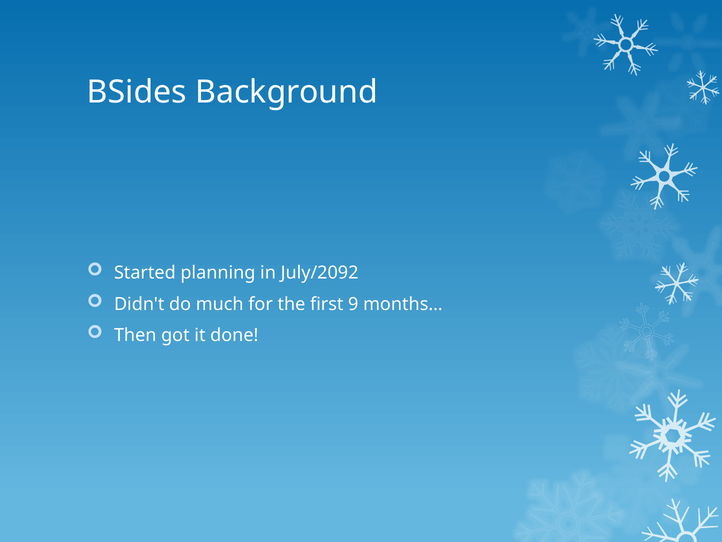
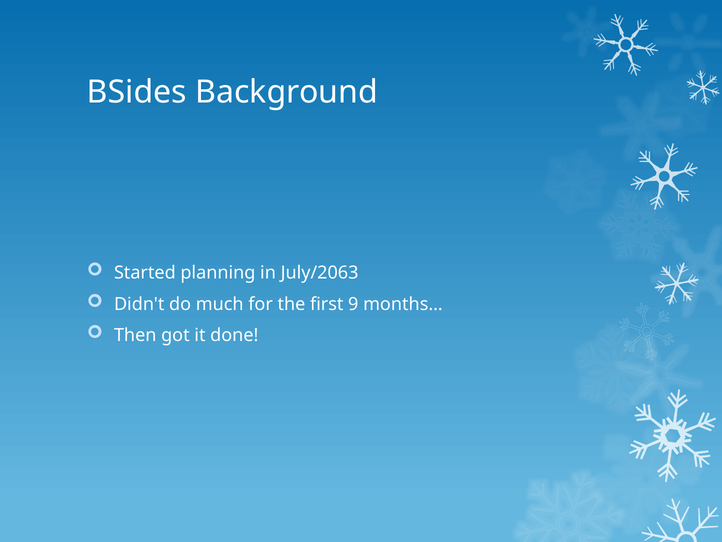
July/2092: July/2092 -> July/2063 (320, 273)
